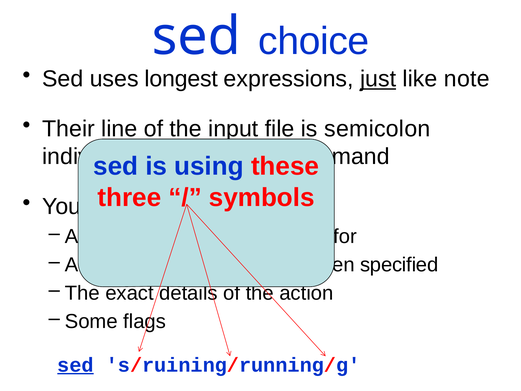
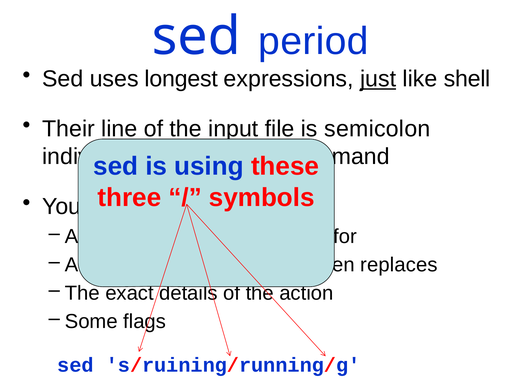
choice: choice -> period (313, 41)
note: note -> shell (467, 79)
specified: specified -> replaces (399, 265)
sed underline: present -> none (75, 365)
